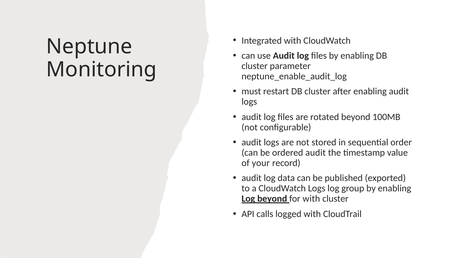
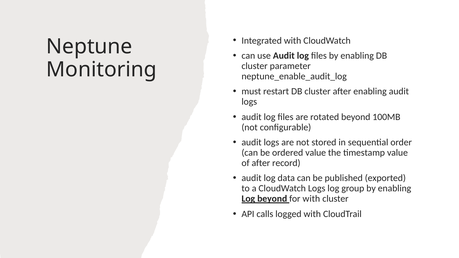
ordered audit: audit -> value (316, 153)
of your: your -> after (261, 163)
